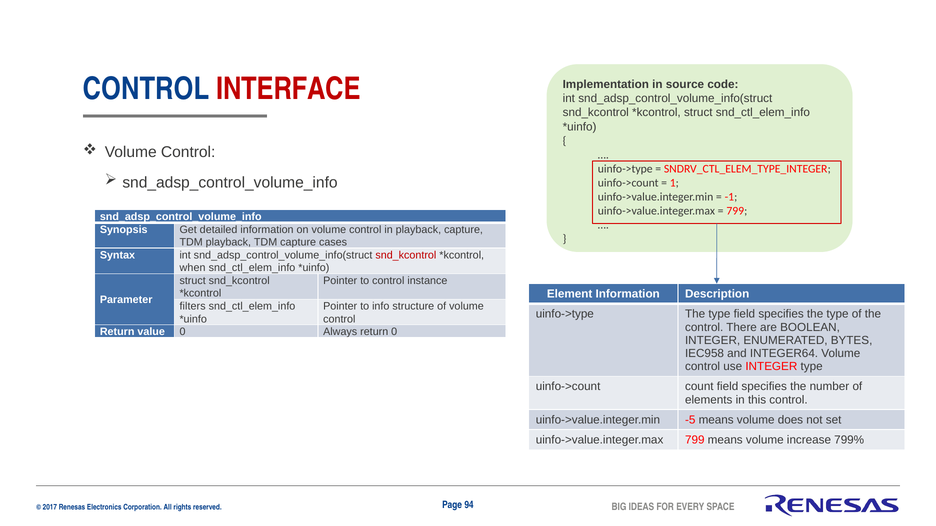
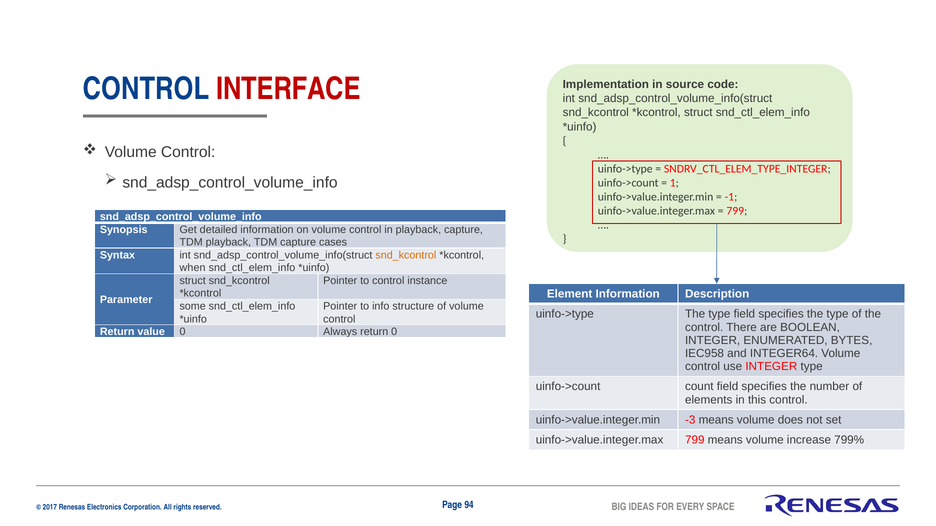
snd_kcontrol colour: red -> orange (406, 255)
filters: filters -> some (193, 306)
-5: -5 -> -3 (690, 420)
